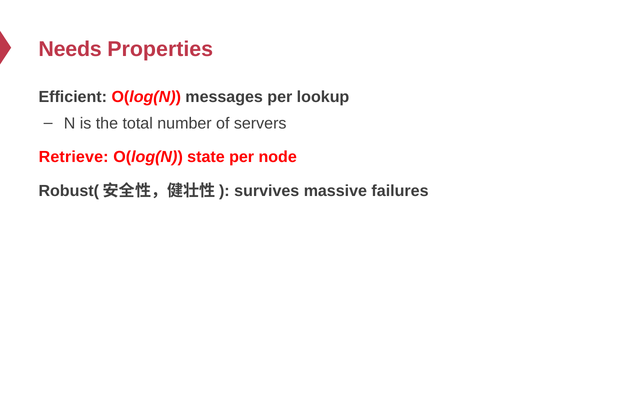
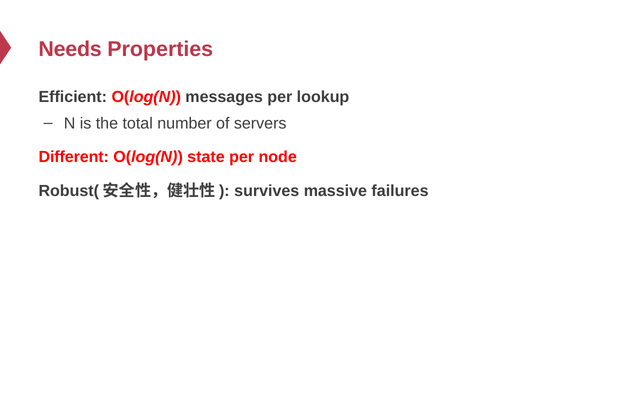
Retrieve: Retrieve -> Different (74, 157)
